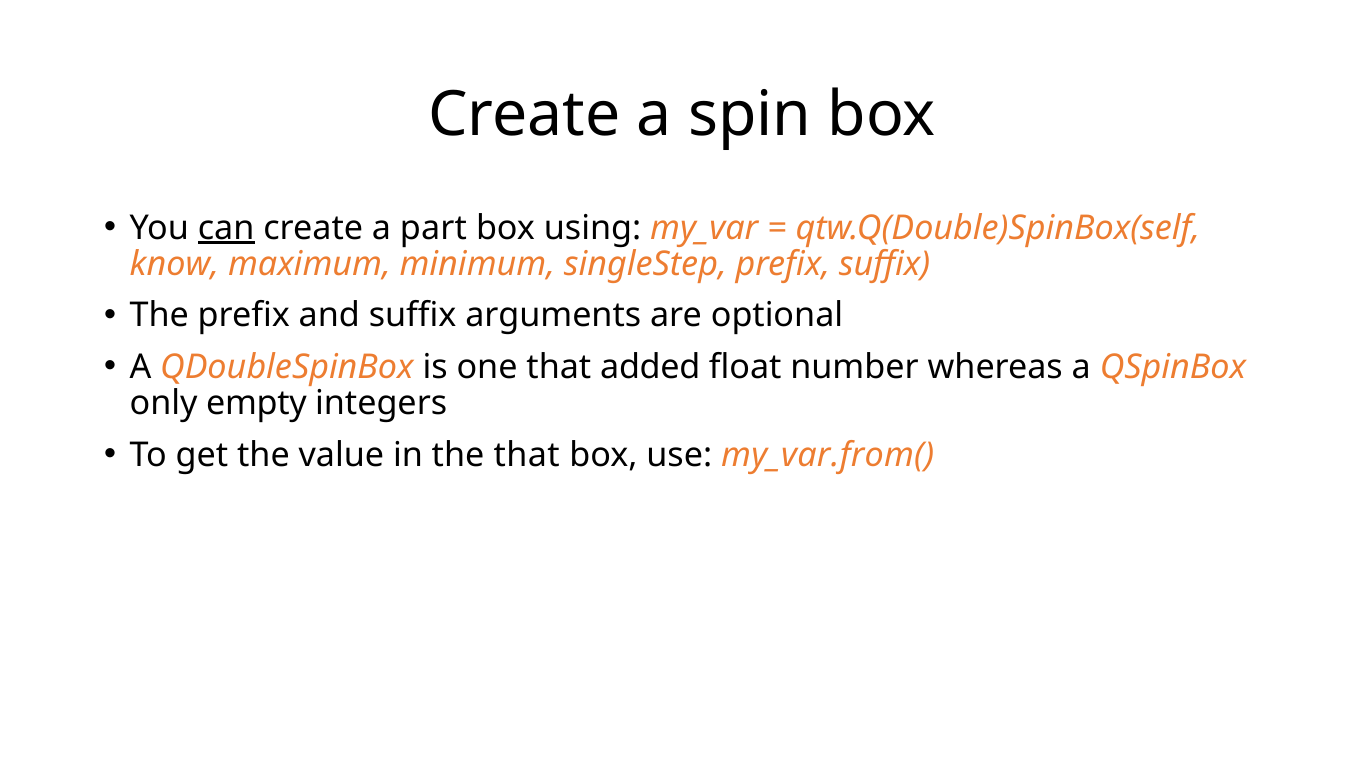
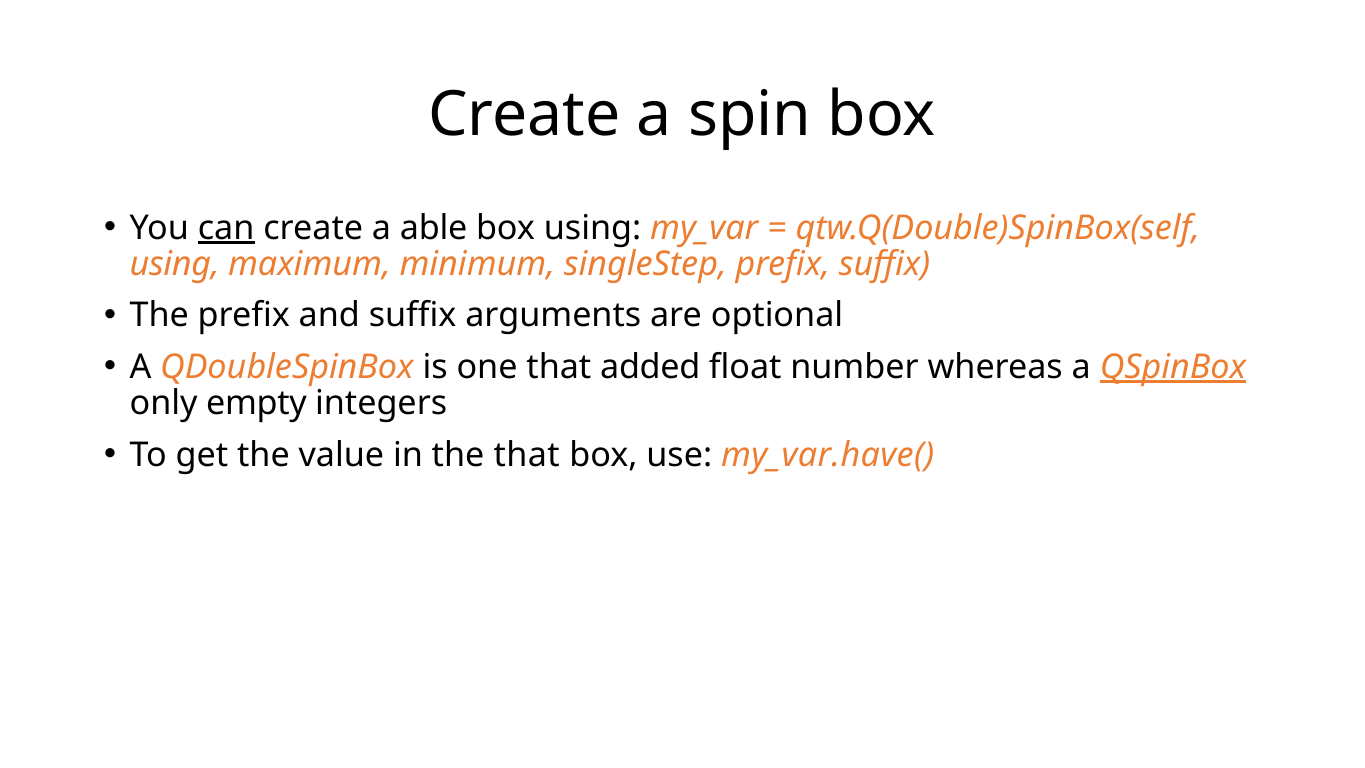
part: part -> able (434, 228)
know: know -> using (175, 265)
QSpinBox underline: none -> present (1173, 367)
my_var.from(: my_var.from( -> my_var.have( (828, 455)
